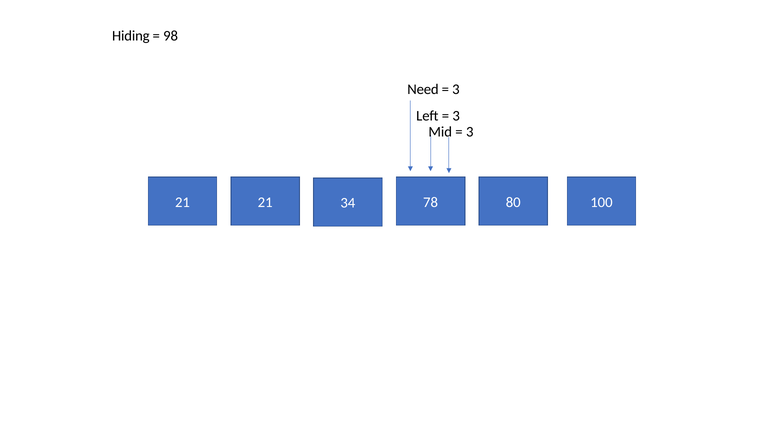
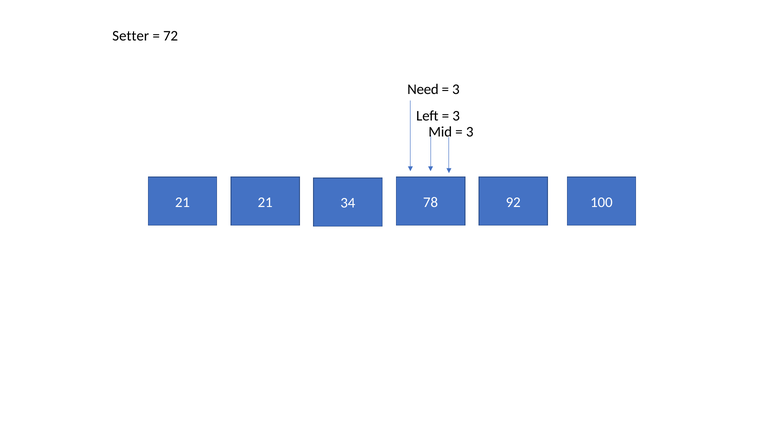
Hiding: Hiding -> Setter (131, 36)
98: 98 -> 72 (171, 36)
80: 80 -> 92 (513, 202)
